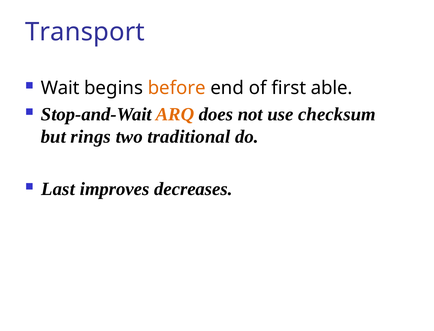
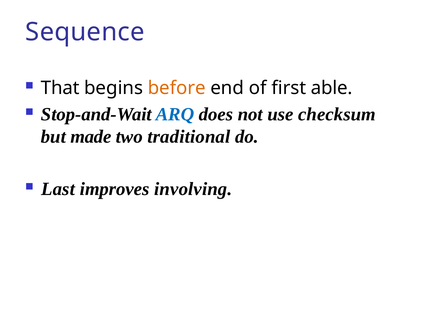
Transport: Transport -> Sequence (85, 32)
Wait: Wait -> That (60, 88)
ARQ colour: orange -> blue (175, 114)
rings: rings -> made (91, 137)
decreases: decreases -> involving (193, 189)
